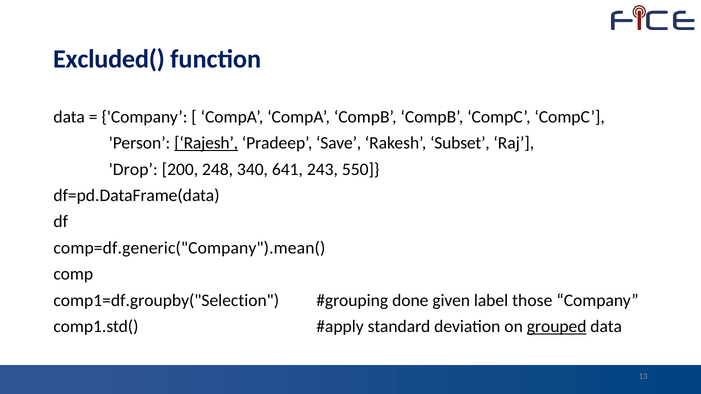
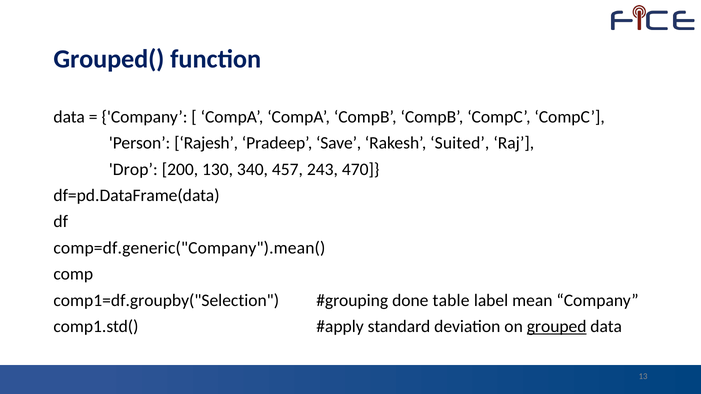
Excluded(: Excluded( -> Grouped( (109, 59)
Rajesh underline: present -> none (206, 143)
Subset: Subset -> Suited (460, 143)
248: 248 -> 130 (218, 169)
641: 641 -> 457 (287, 169)
550: 550 -> 470 (361, 169)
given: given -> table (451, 301)
those: those -> mean (532, 301)
